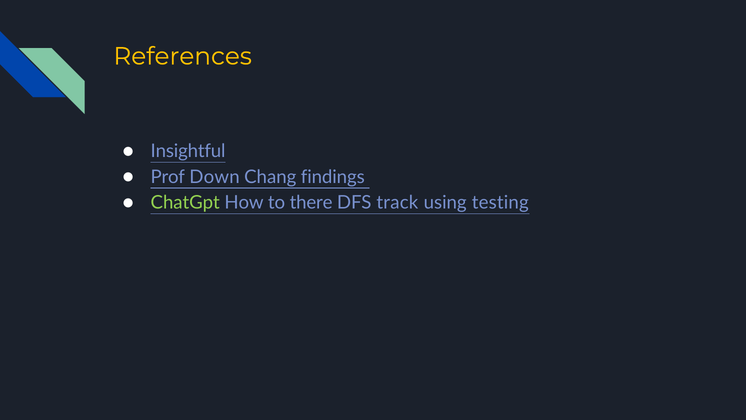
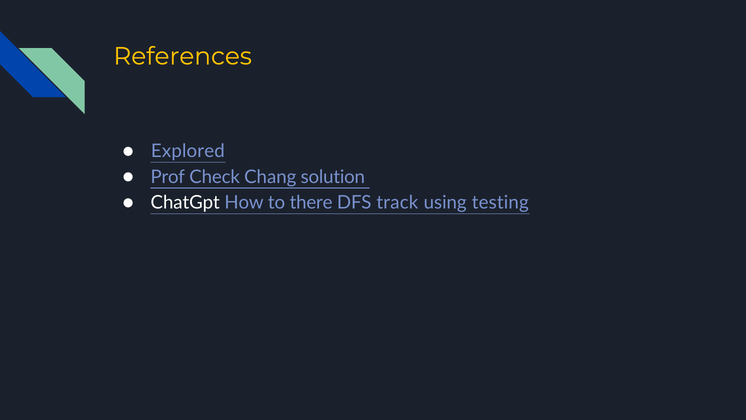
Insightful: Insightful -> Explored (188, 151)
Down: Down -> Check (215, 177)
findings: findings -> solution (333, 177)
ChatGpt colour: light green -> white (185, 203)
